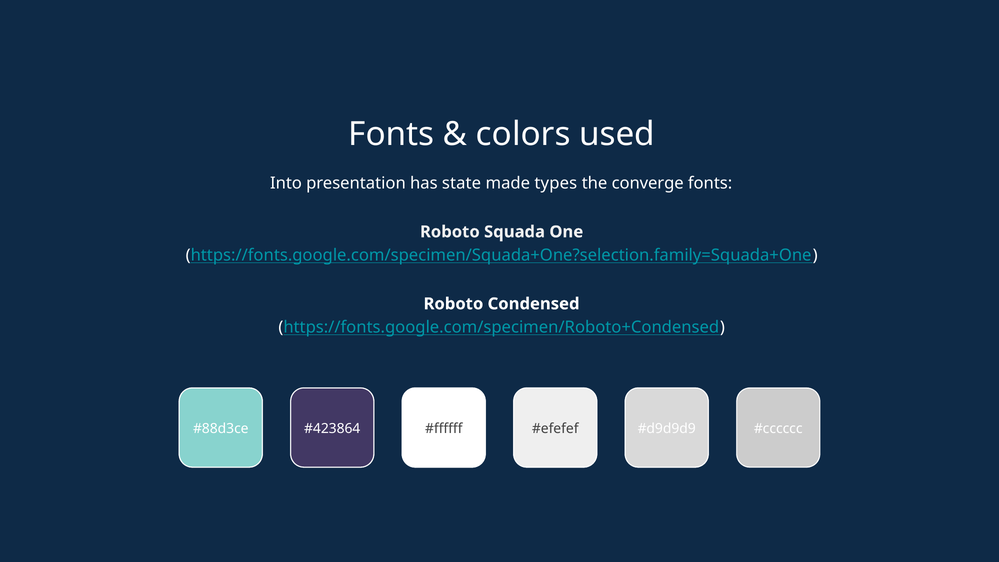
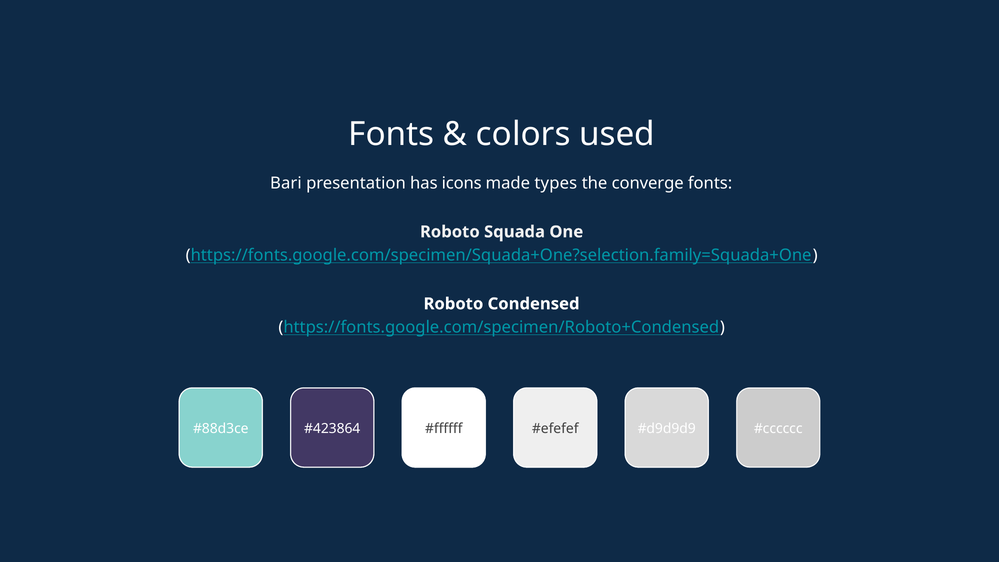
Into: Into -> Bari (286, 183)
state: state -> icons (462, 183)
